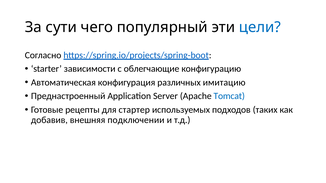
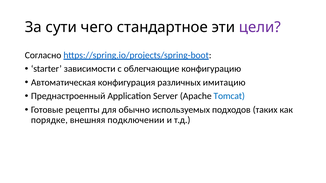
популярный: популярный -> стандартное (162, 27)
цели colour: blue -> purple (260, 27)
стартер: стартер -> обычно (134, 110)
добавив: добавив -> порядке (49, 120)
